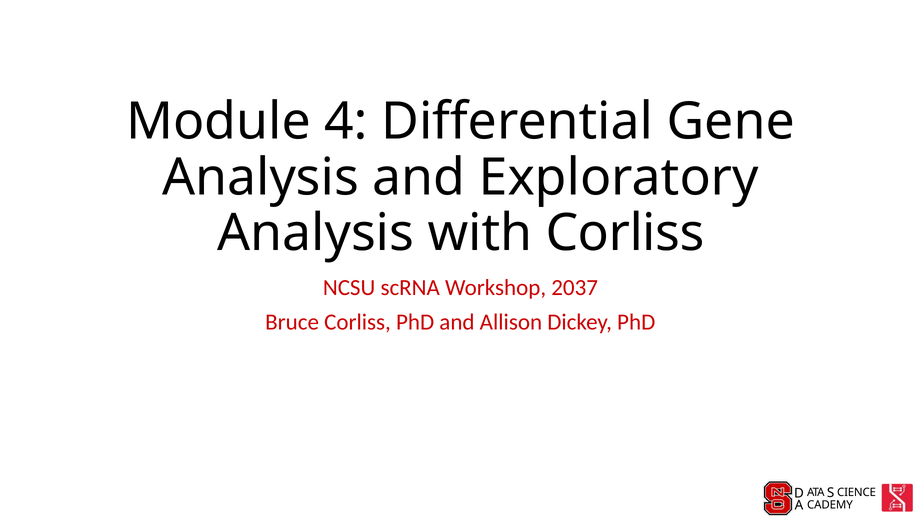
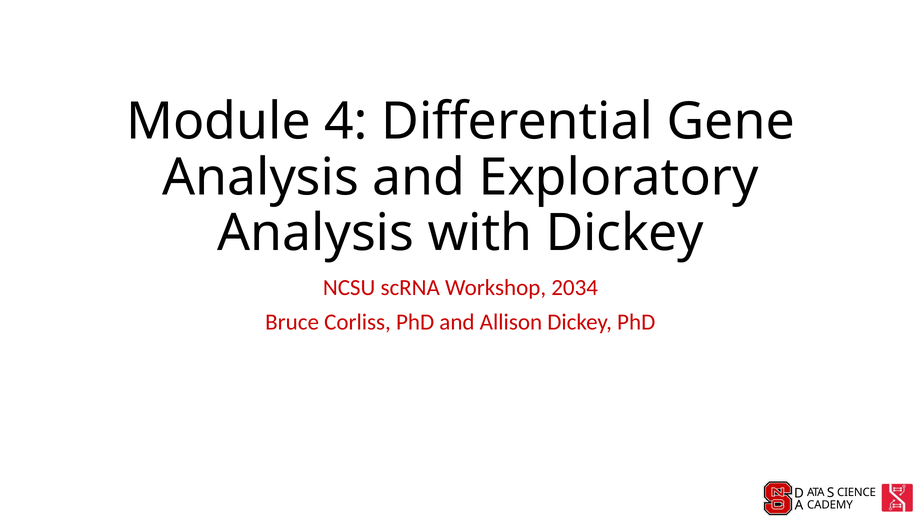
with Corliss: Corliss -> Dickey (625, 233)
2037: 2037 -> 2034 (575, 288)
